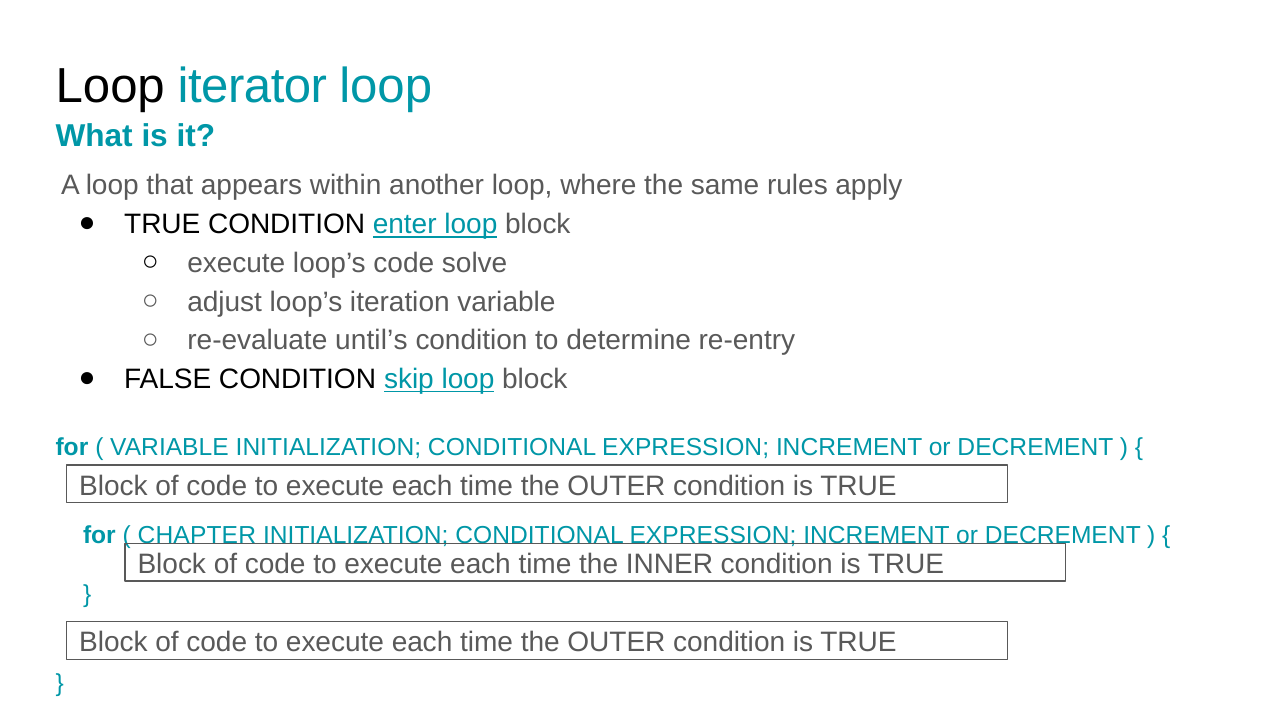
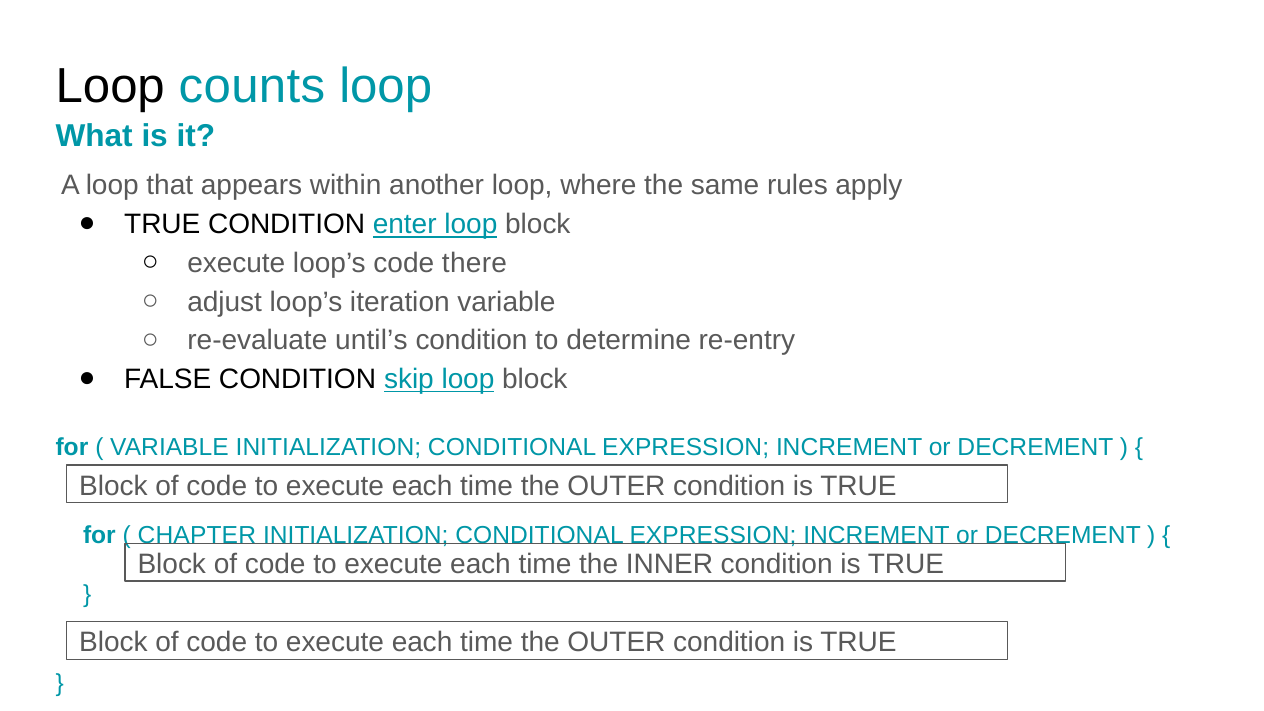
iterator: iterator -> counts (252, 86)
solve: solve -> there (474, 263)
